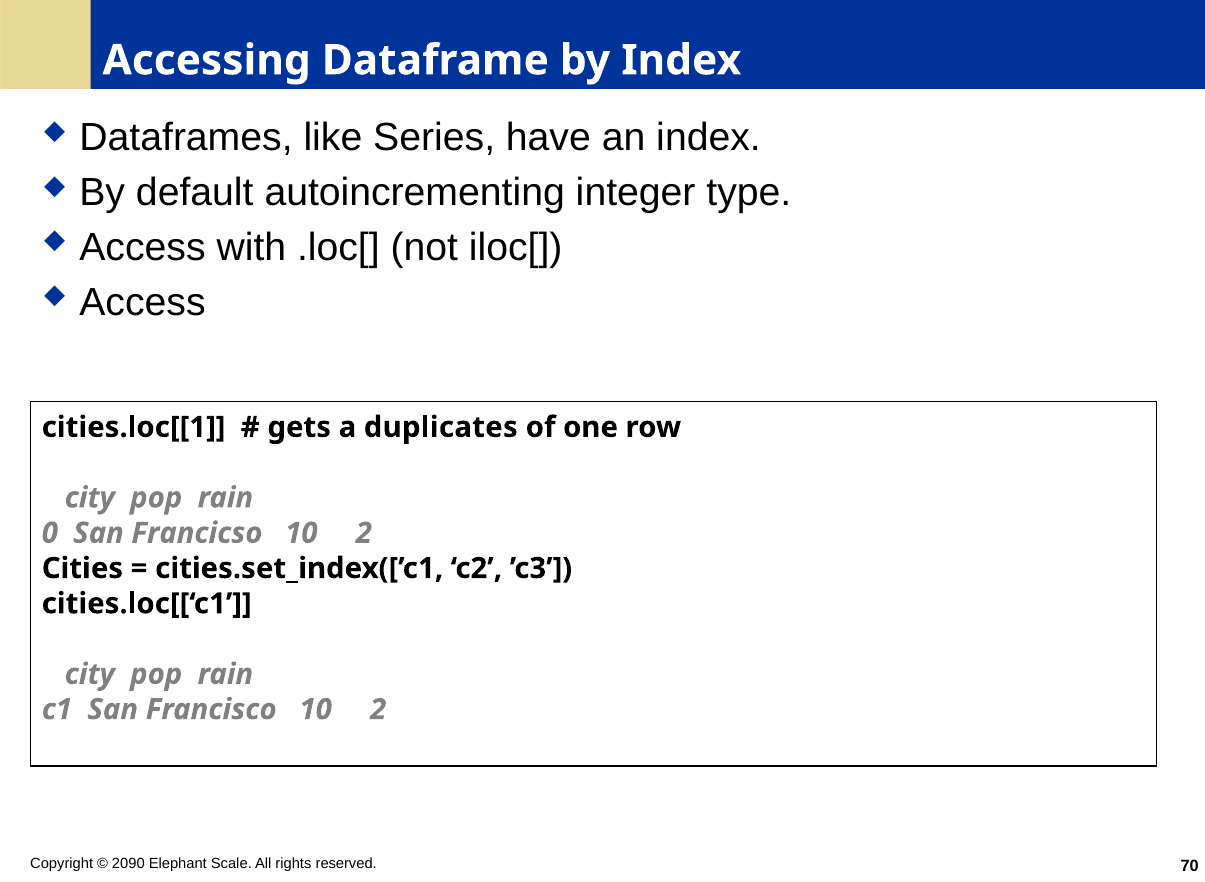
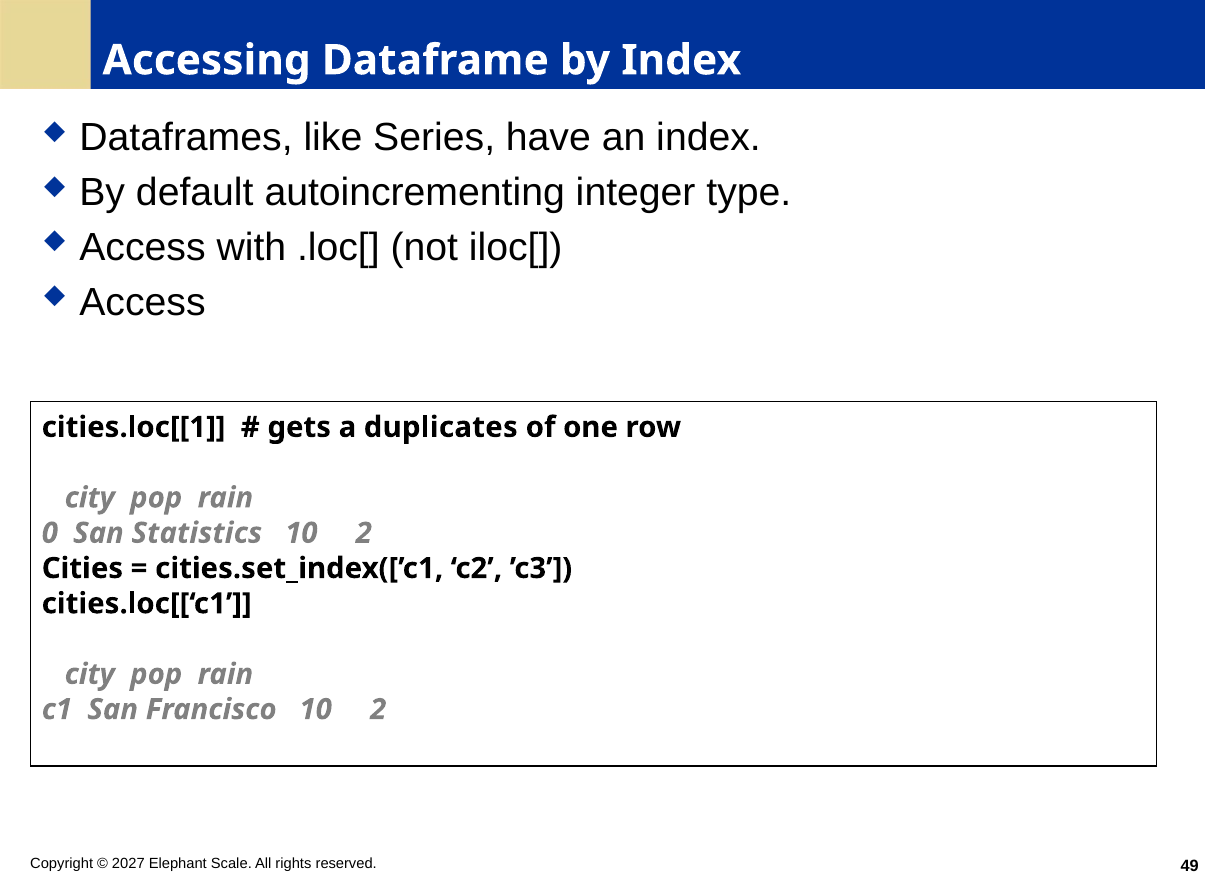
Francicso: Francicso -> Statistics (197, 533)
2090: 2090 -> 2027 (128, 863)
70: 70 -> 49 (1190, 866)
